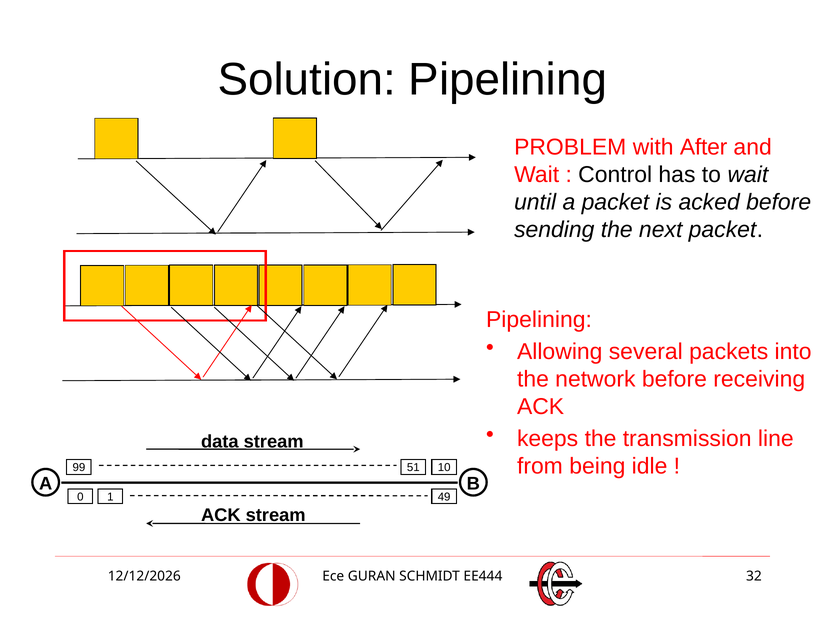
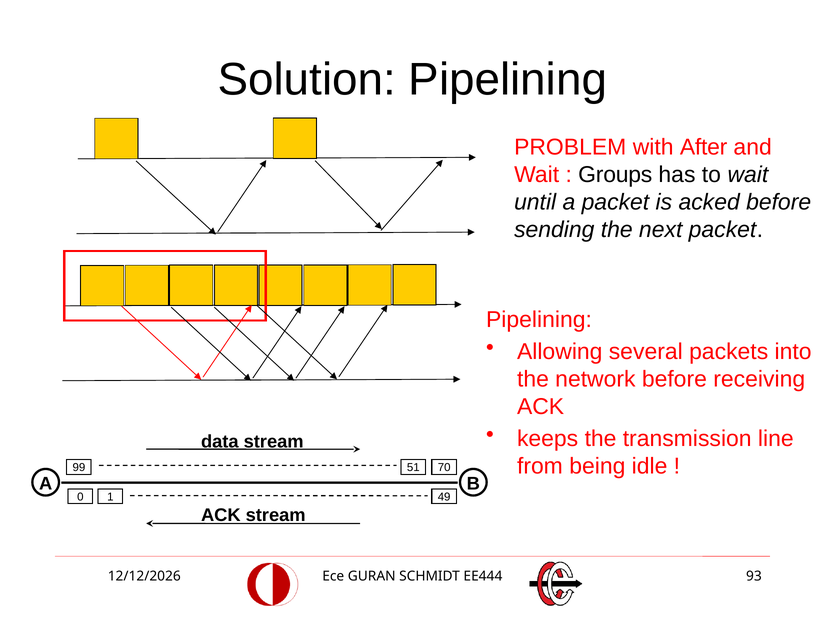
Control: Control -> Groups (615, 175)
10: 10 -> 70 (444, 468)
32: 32 -> 93 (754, 577)
